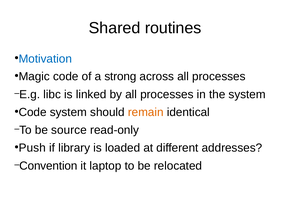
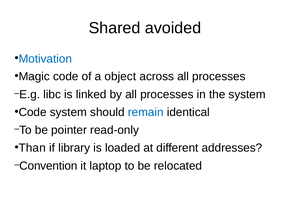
routines: routines -> avoided (173, 28)
strong: strong -> object (120, 76)
remain colour: orange -> blue (146, 112)
source: source -> pointer (69, 130)
Push: Push -> Than (32, 148)
